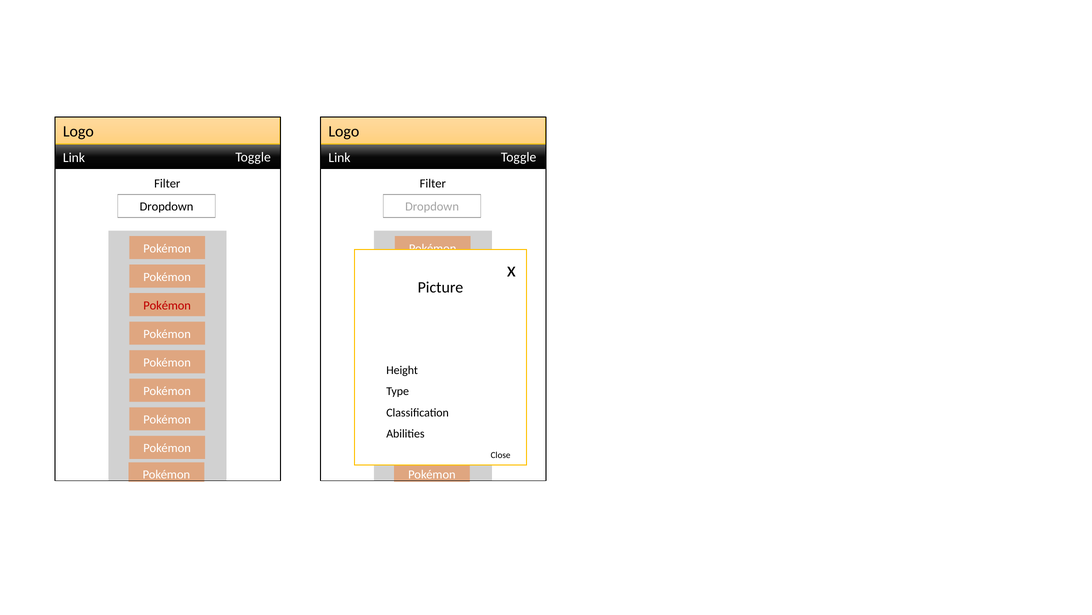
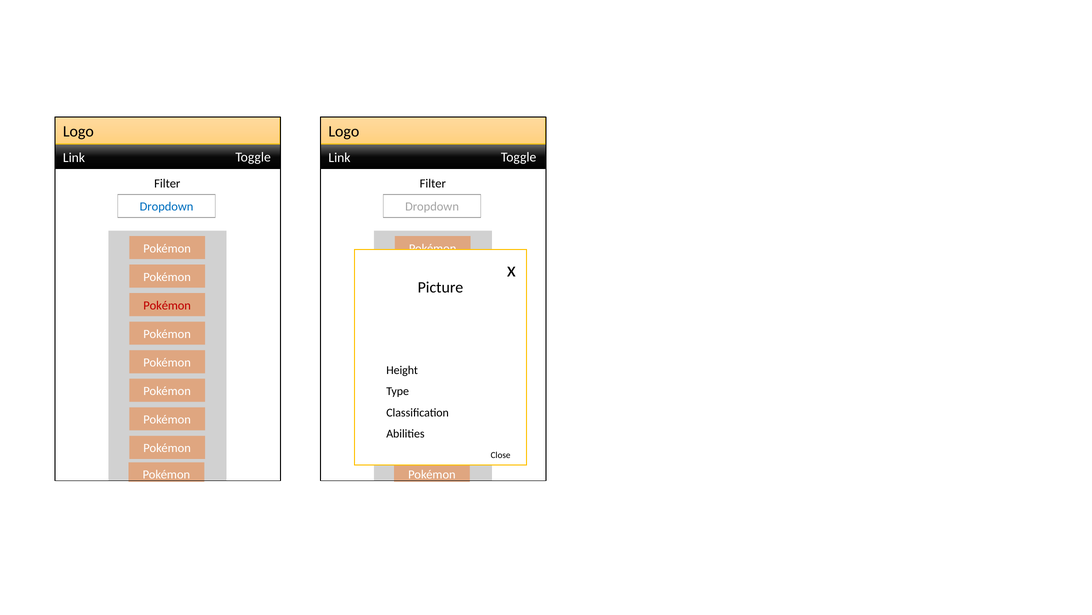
Dropdown colour: black -> blue (167, 207)
